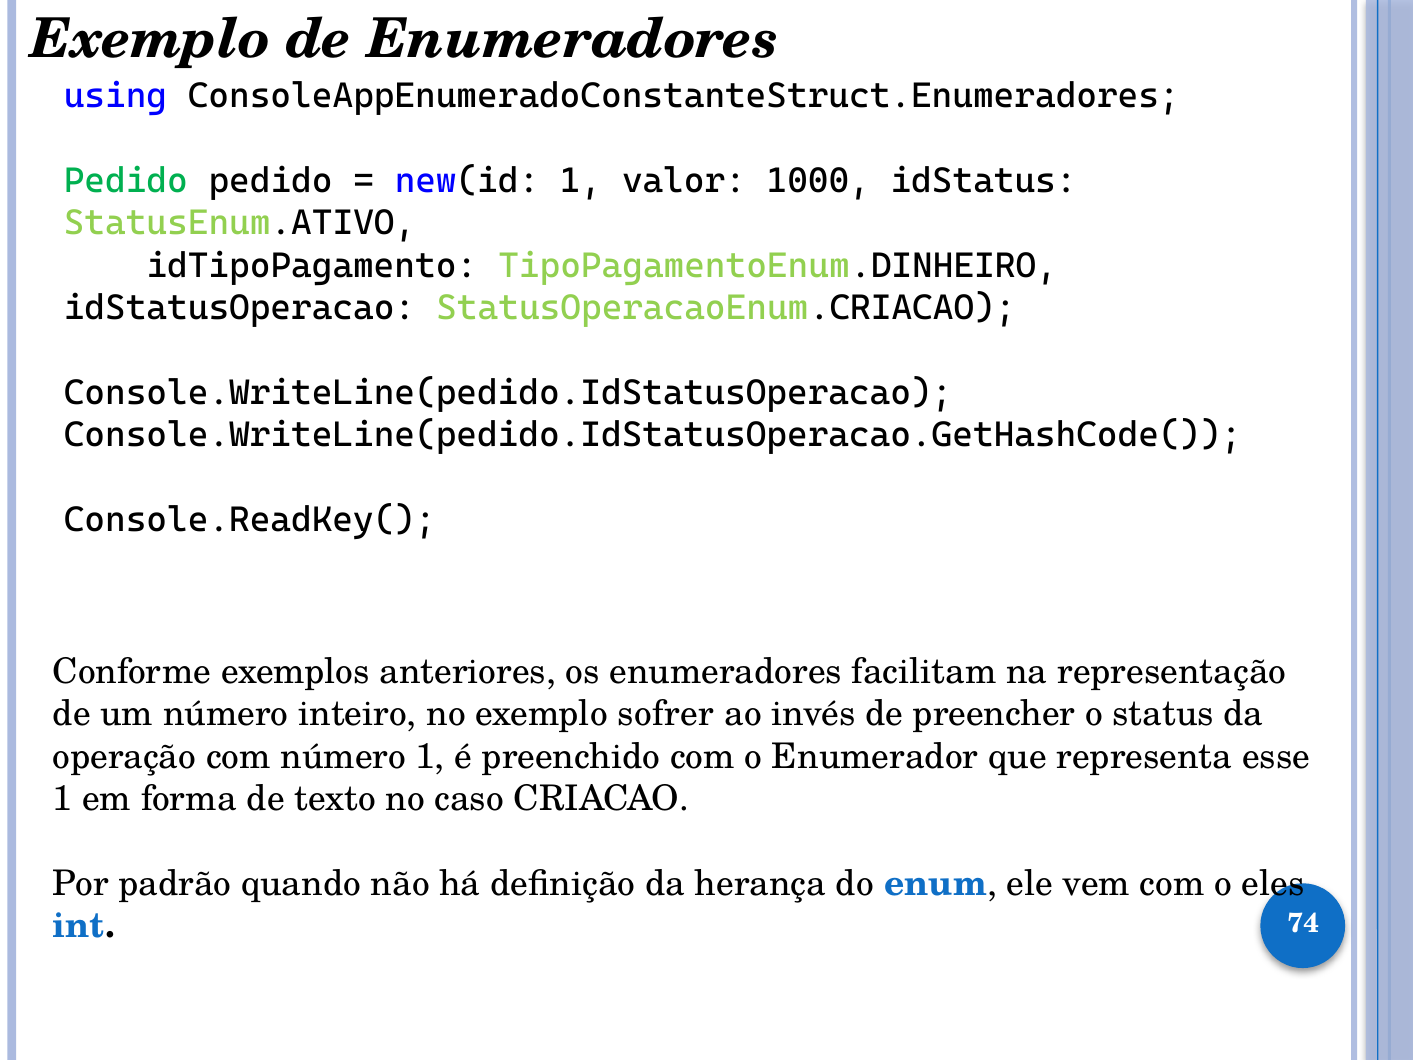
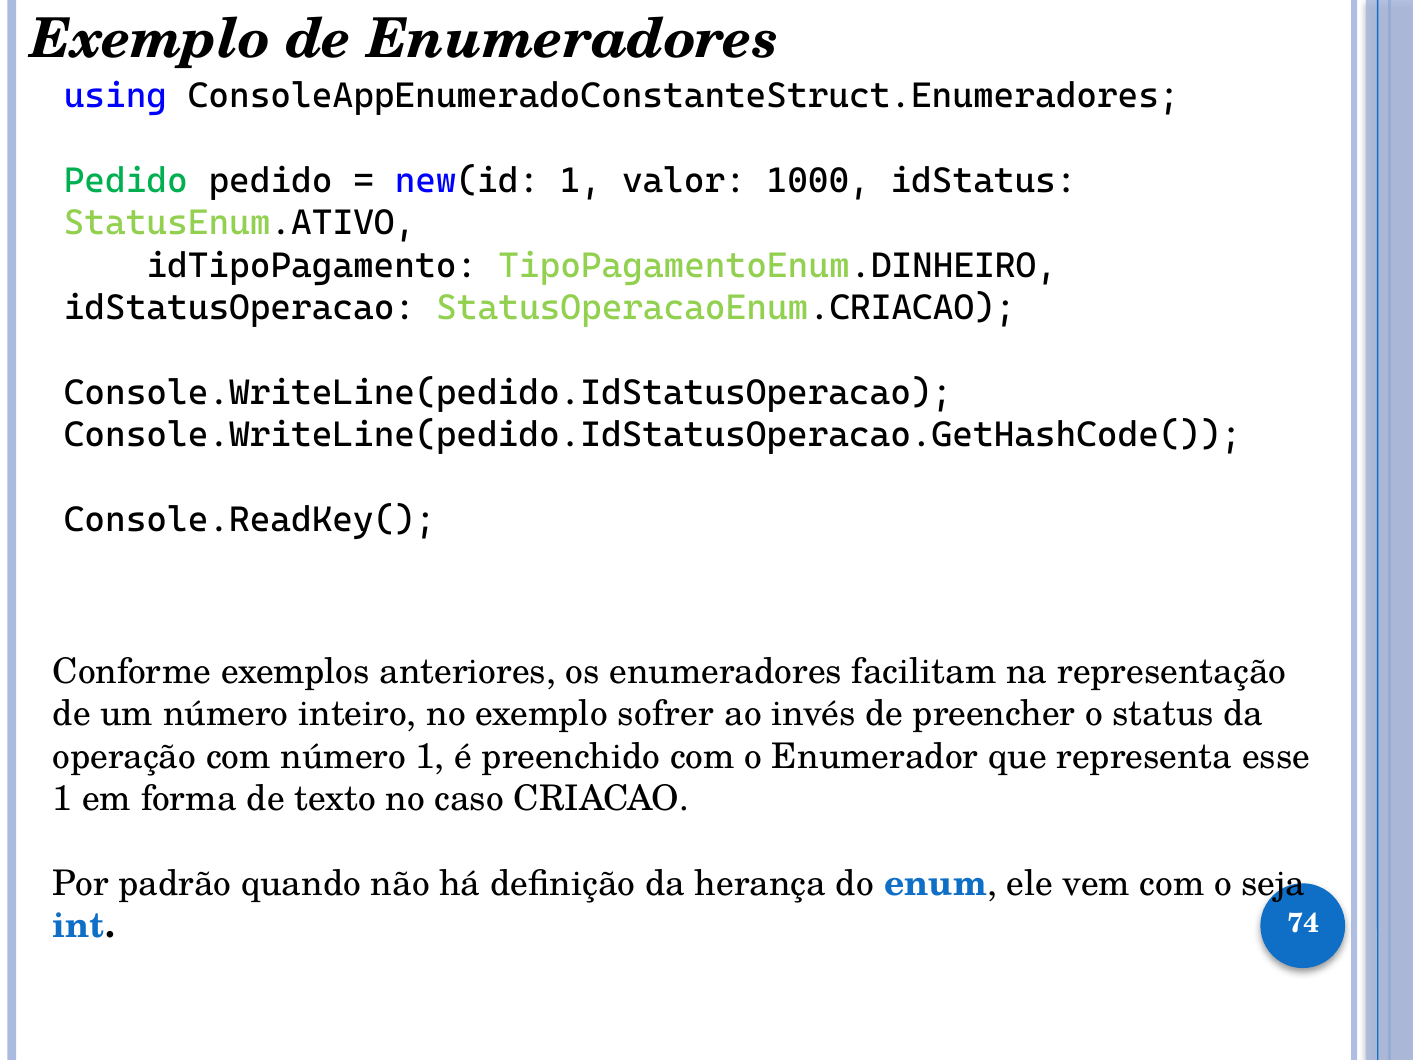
eles: eles -> seja (1273, 884)
